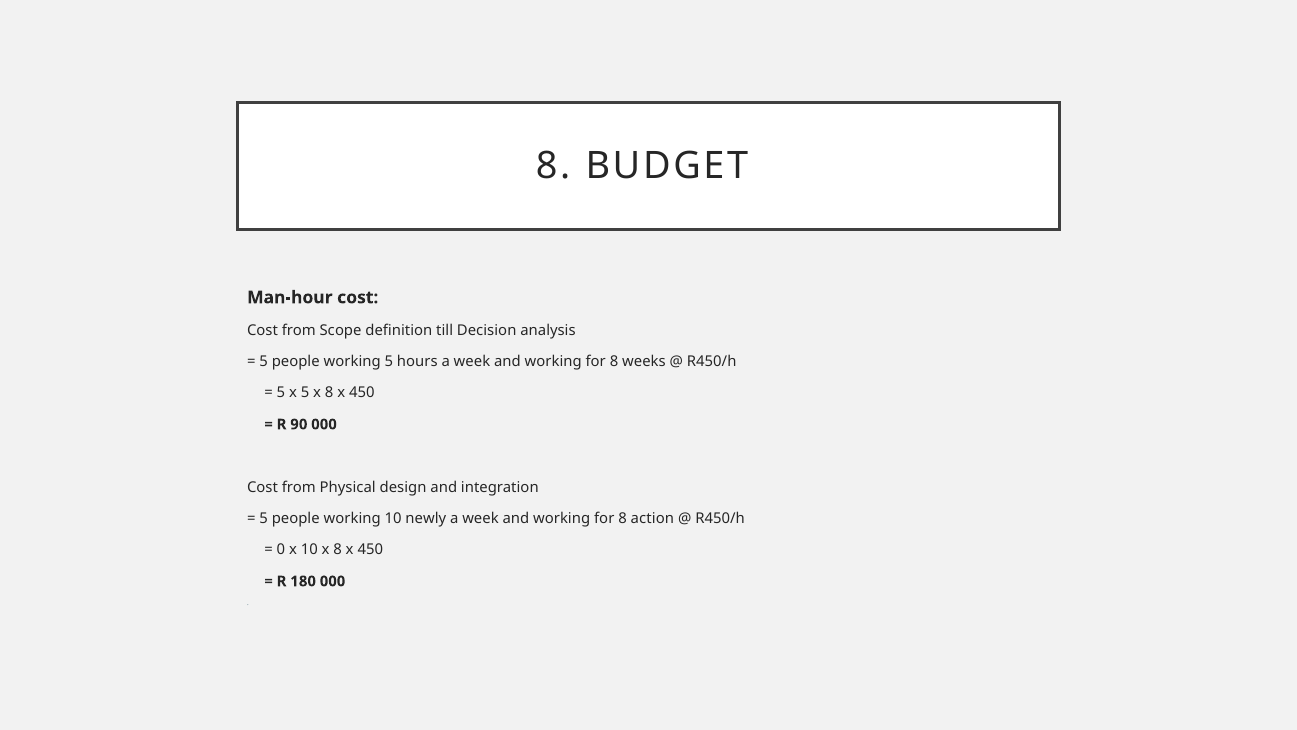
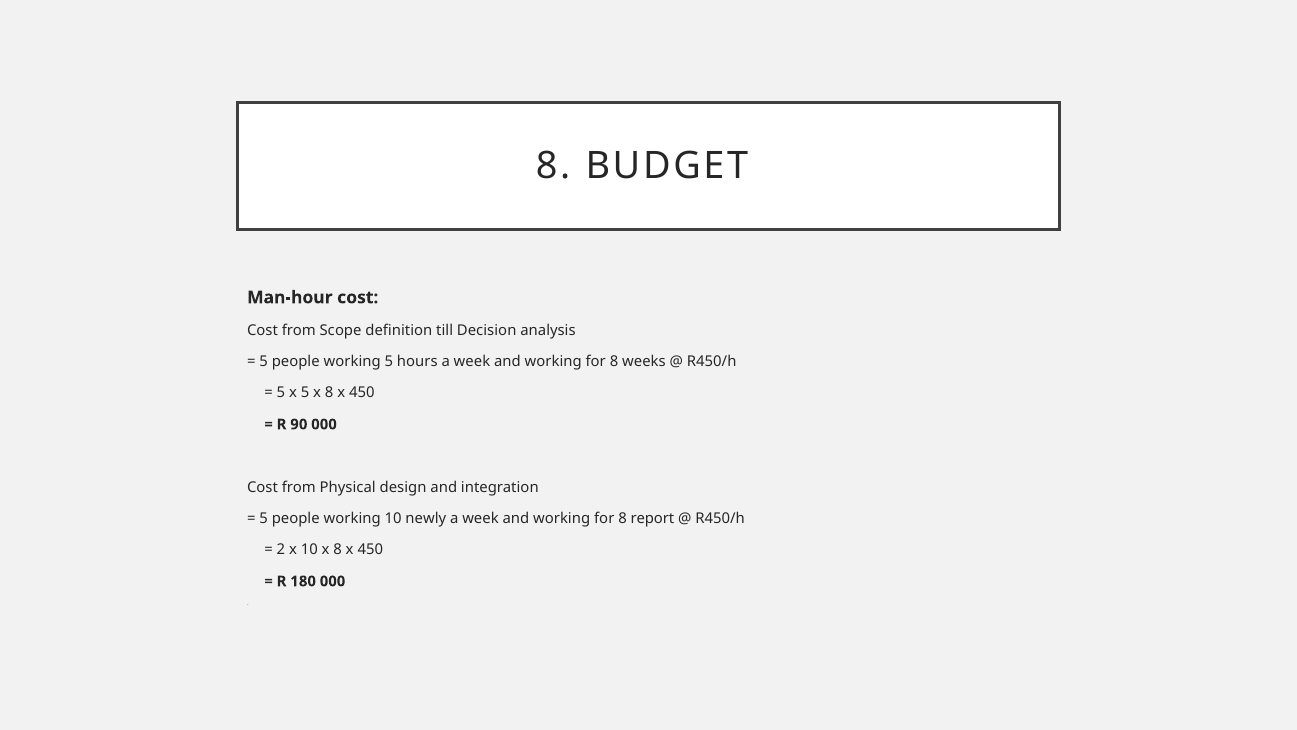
action: action -> report (652, 518)
0: 0 -> 2 (281, 550)
